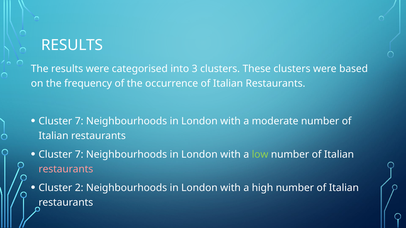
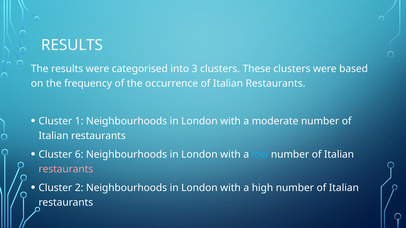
7: 7 -> 1 (79, 121)
7: 7 -> 6 (79, 155)
low colour: light green -> light blue (260, 155)
